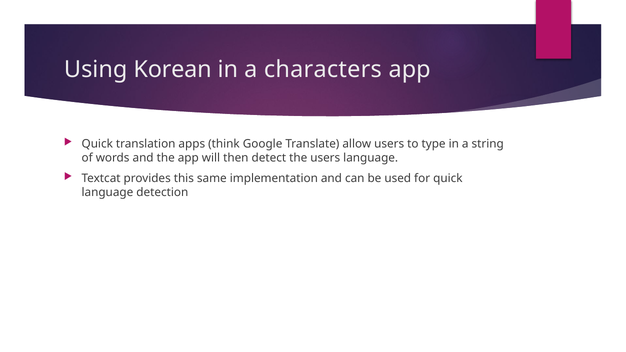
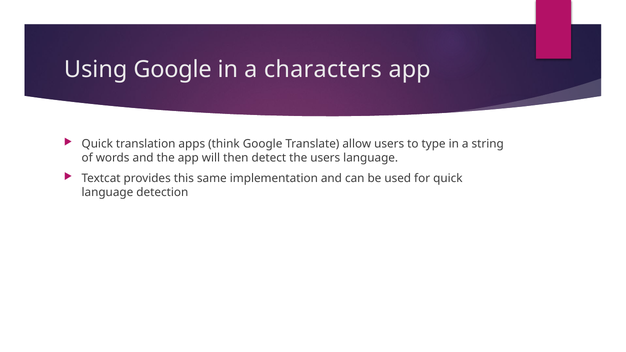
Using Korean: Korean -> Google (173, 70)
